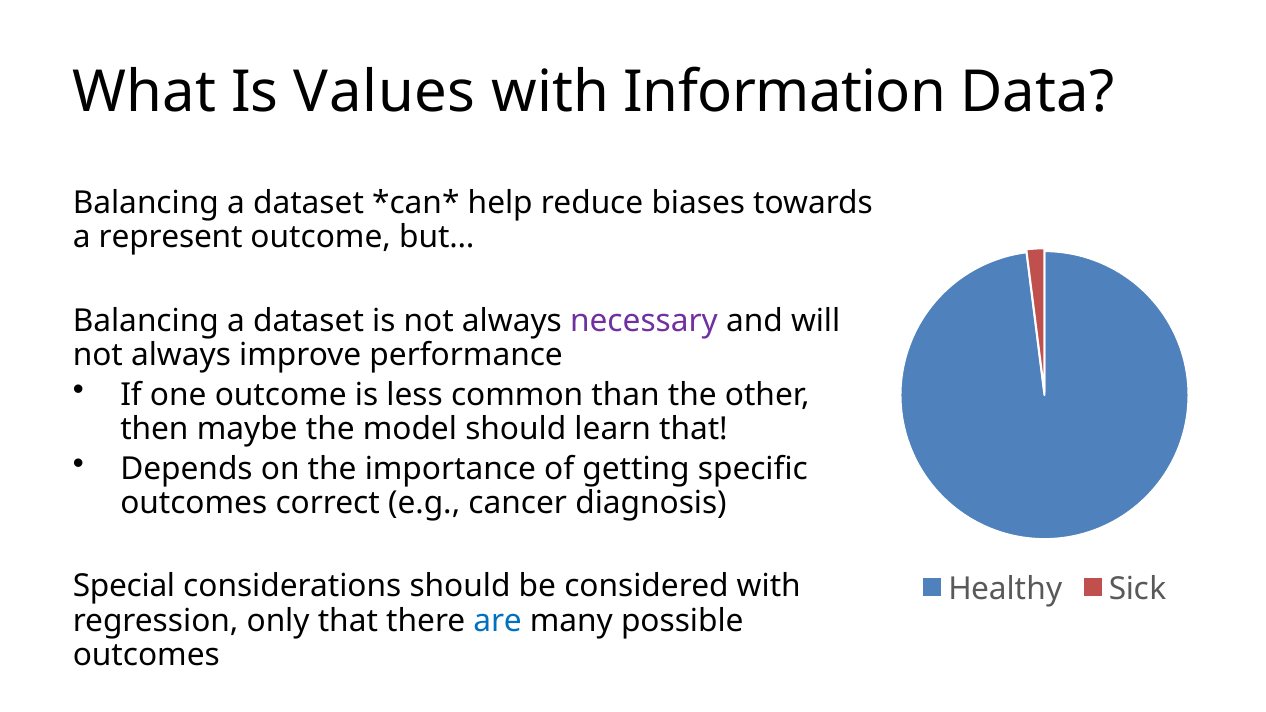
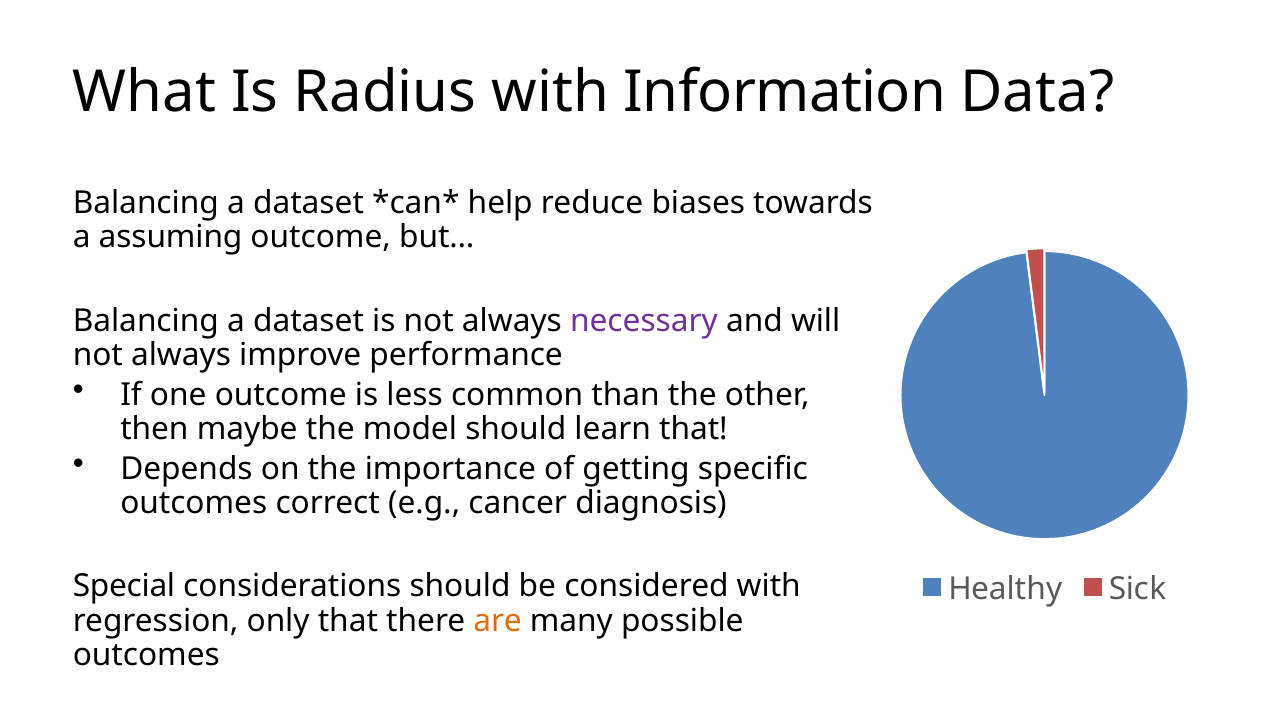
Values: Values -> Radius (385, 92)
represent: represent -> assuming (171, 237)
are colour: blue -> orange (498, 621)
